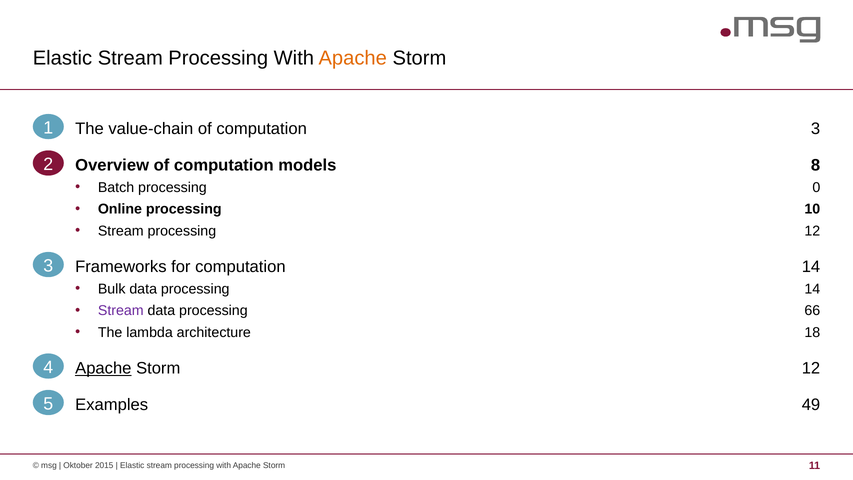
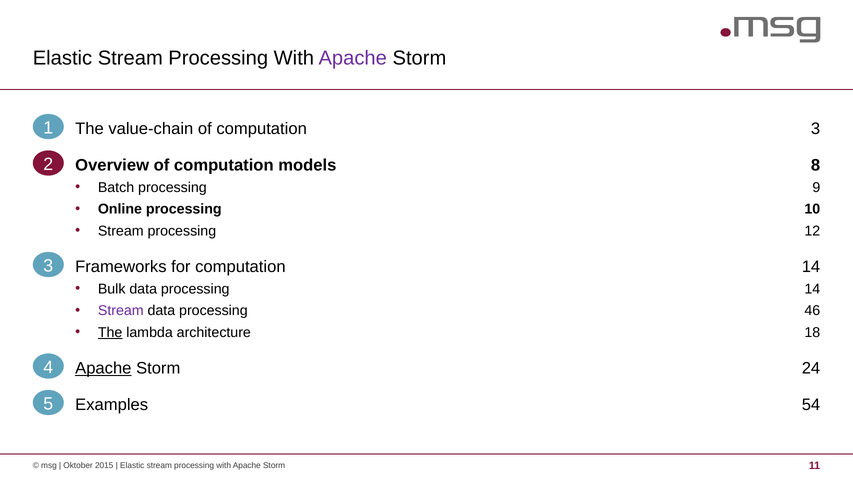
Apache colour: orange -> purple (353, 58)
0: 0 -> 9 (816, 187)
66: 66 -> 46 (812, 311)
The underline: none -> present (110, 332)
4 12: 12 -> 24 (811, 368)
49: 49 -> 54 (811, 405)
